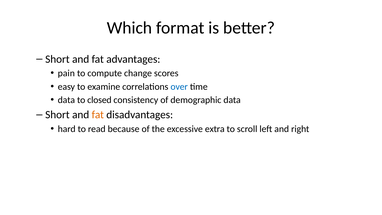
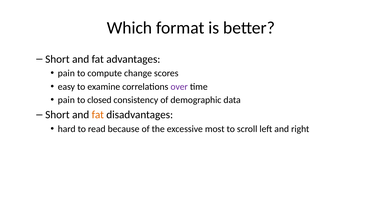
over colour: blue -> purple (179, 87)
data: data -> pain (66, 100)
extra: extra -> most (215, 129)
